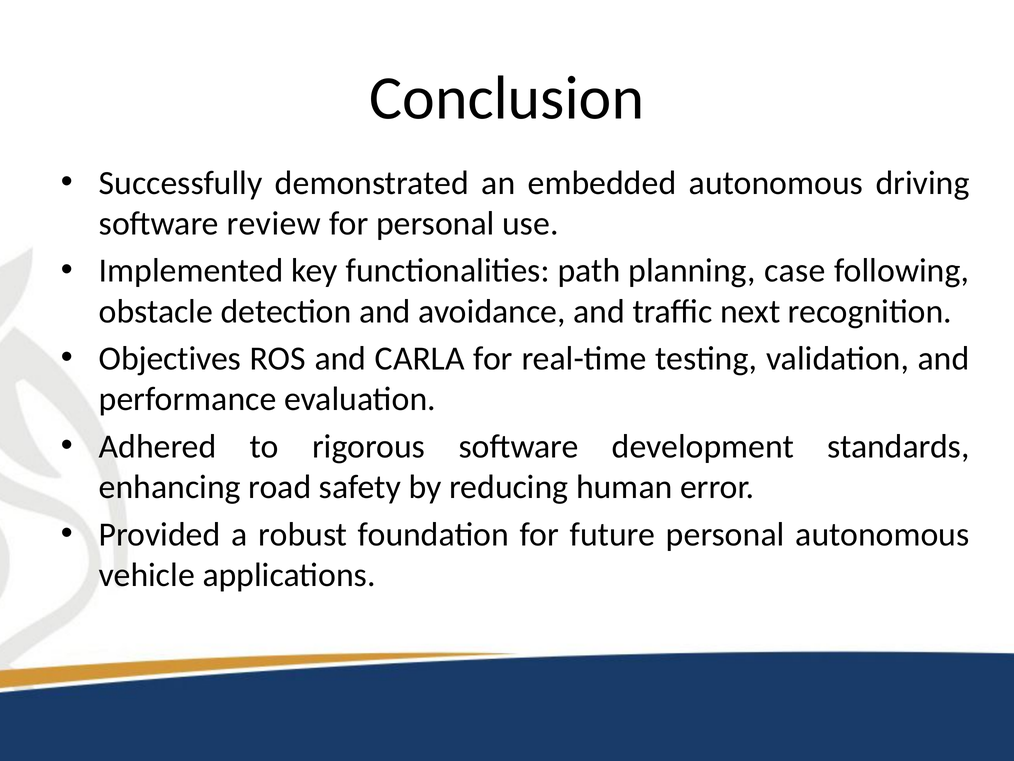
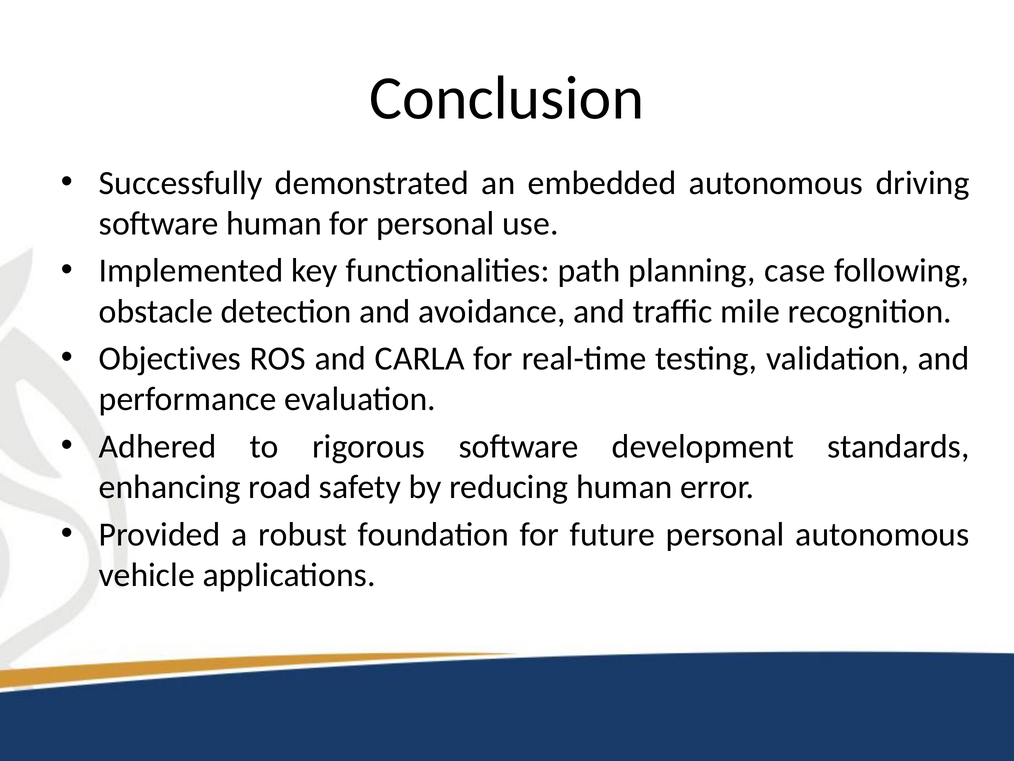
software review: review -> human (274, 223)
next: next -> mile (750, 311)
